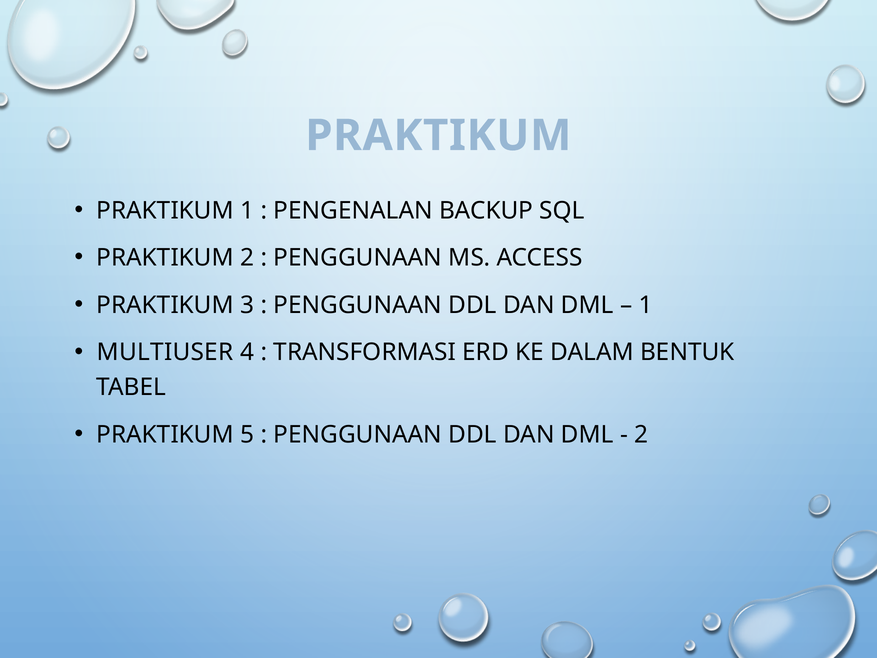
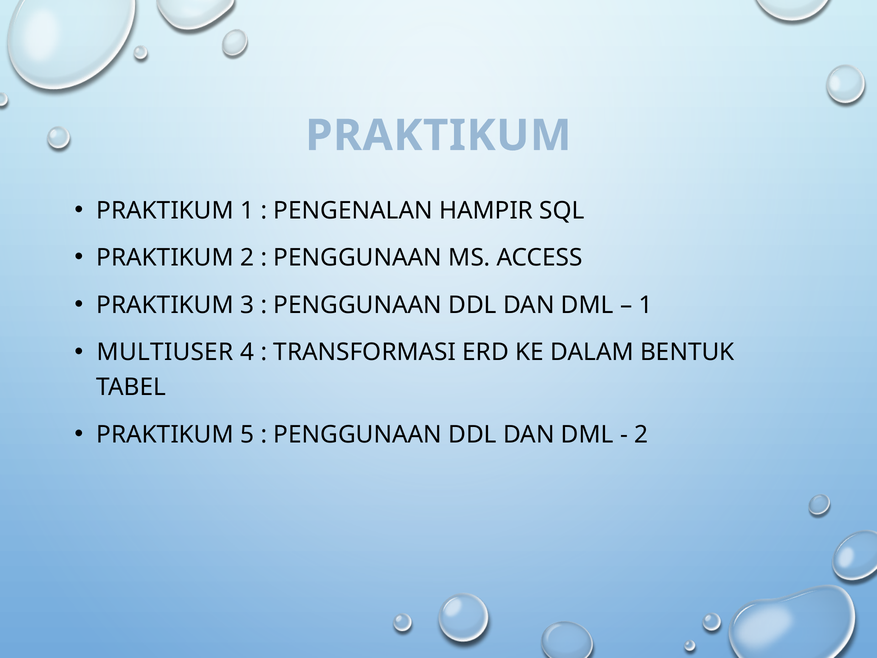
BACKUP: BACKUP -> HAMPIR (486, 210)
